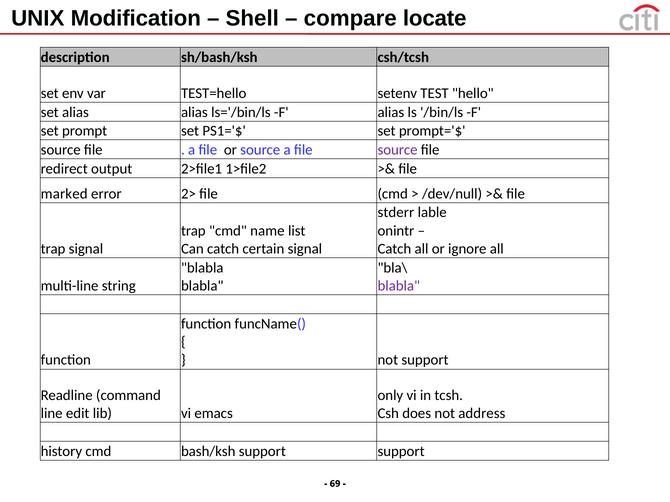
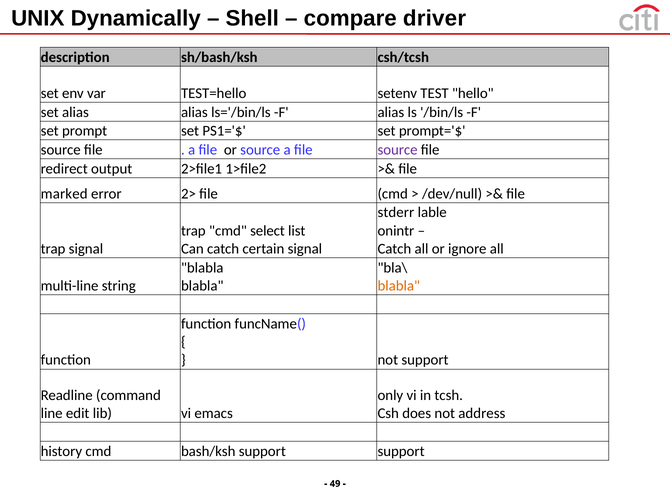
Modification: Modification -> Dynamically (136, 19)
locate: locate -> driver (435, 19)
name: name -> select (267, 231)
blabla colour: purple -> orange (399, 286)
69: 69 -> 49 (335, 484)
